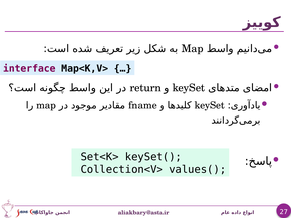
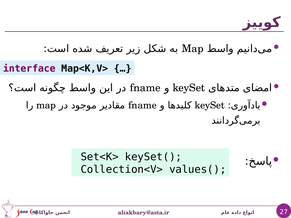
return: return -> fname (145, 88)
